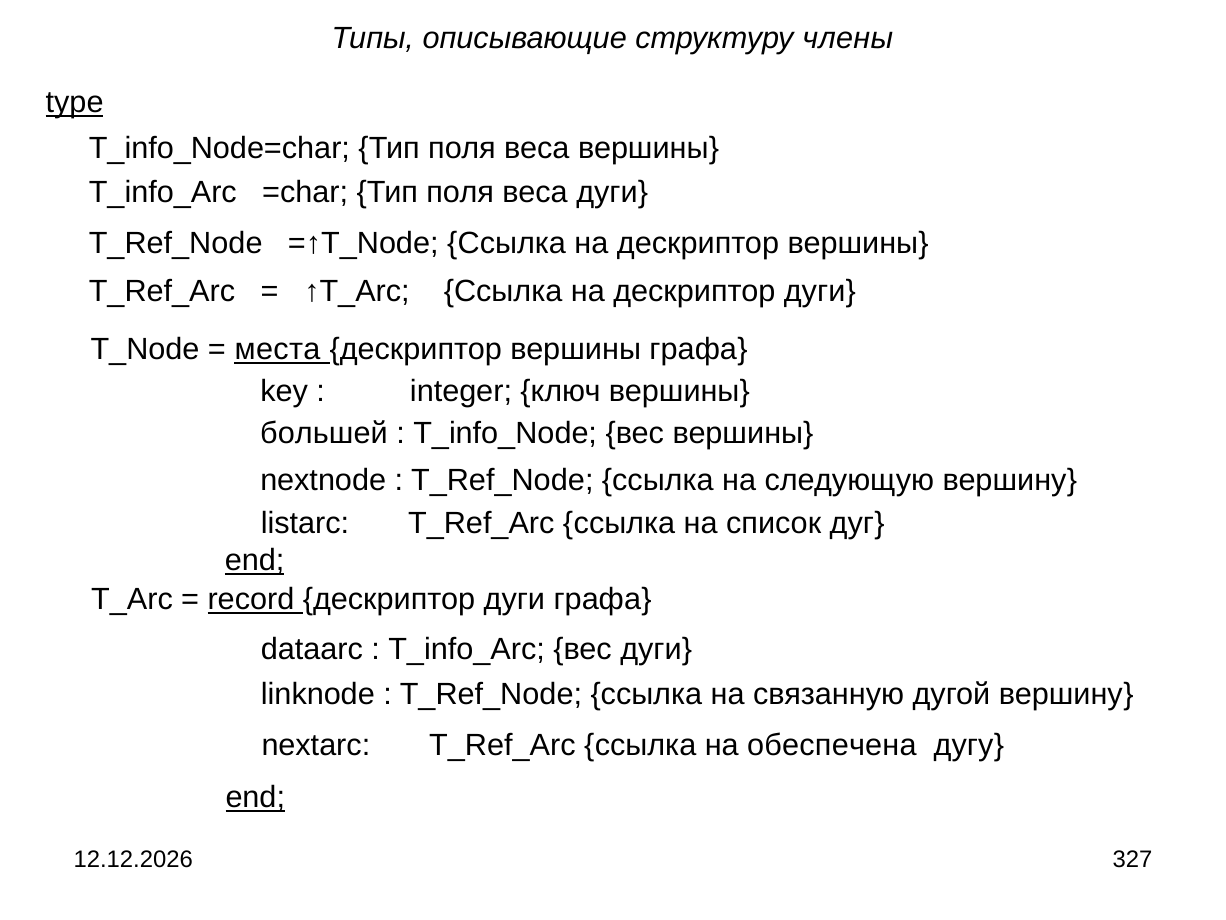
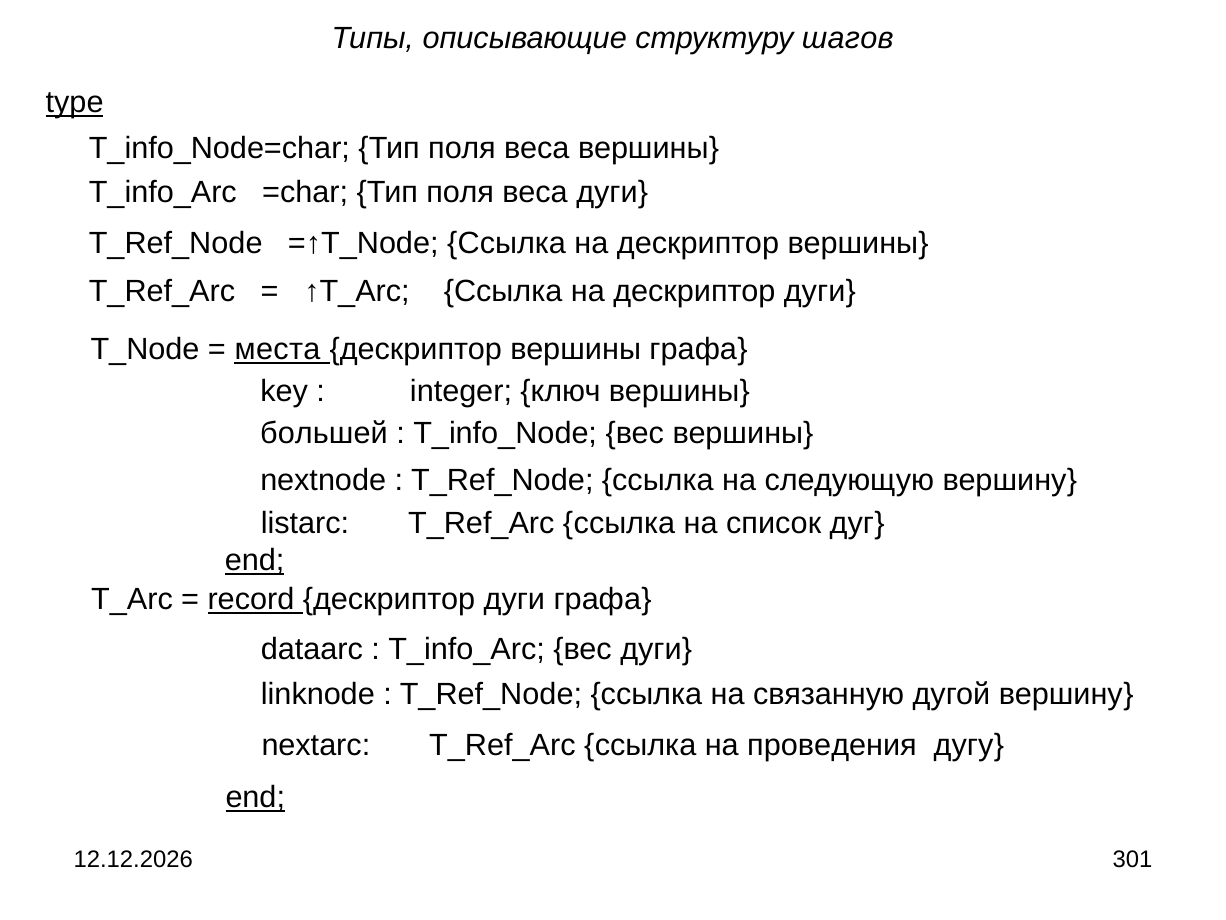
члены: члены -> шагов (848, 38)
обеспечена: обеспечена -> проведения (832, 745)
327: 327 -> 301 (1132, 859)
